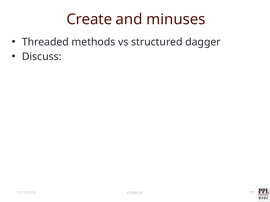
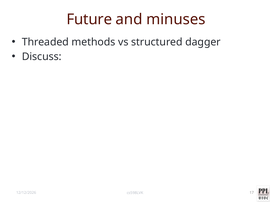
Create: Create -> Future (89, 19)
